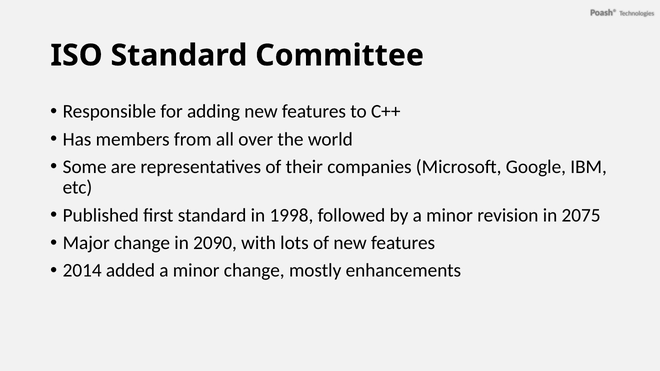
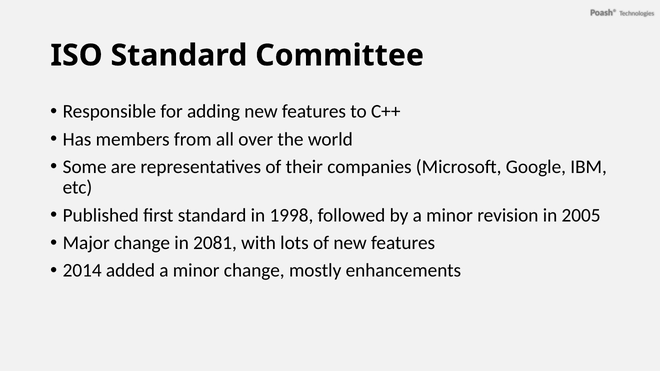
2075: 2075 -> 2005 (581, 215)
2090: 2090 -> 2081 (215, 243)
